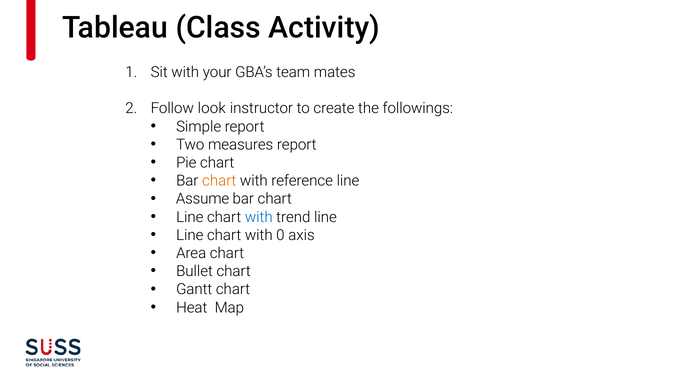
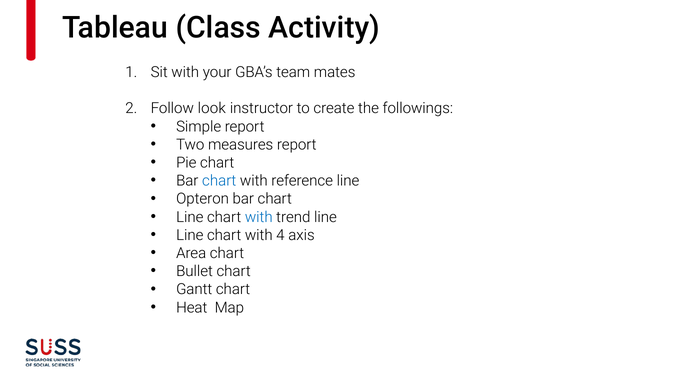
chart colour: orange -> blue (219, 181)
Assume: Assume -> Opteron (203, 199)
0: 0 -> 4 (280, 235)
